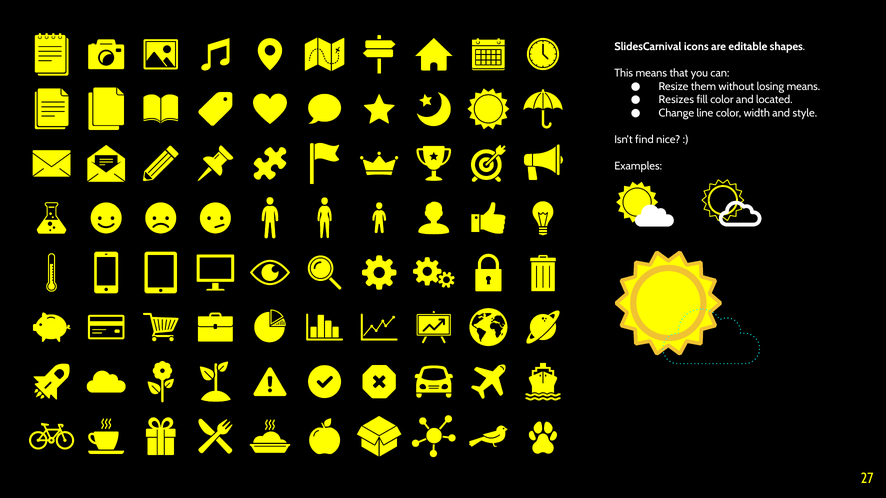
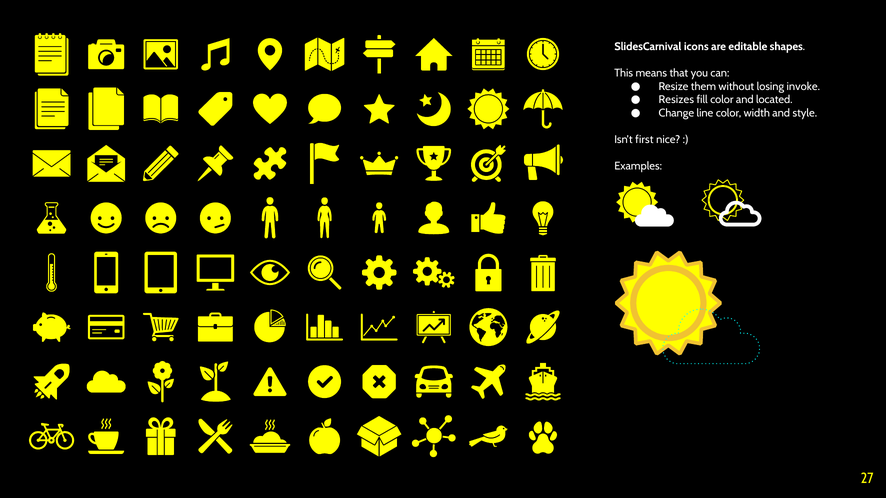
losing means: means -> invoke (803, 86)
find: find -> first (644, 140)
